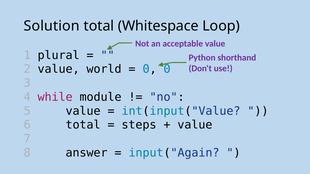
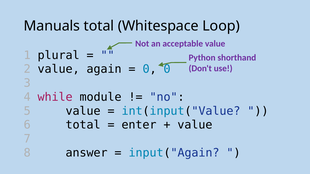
Solution: Solution -> Manuals (52, 26)
world: world -> again (104, 69)
steps: steps -> enter (139, 125)
